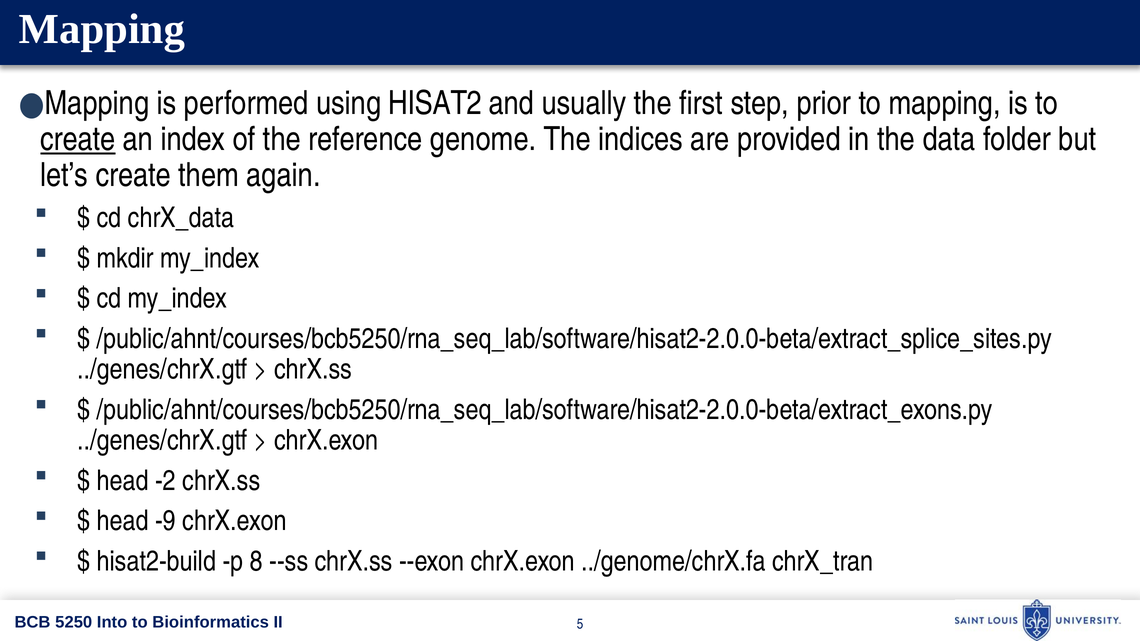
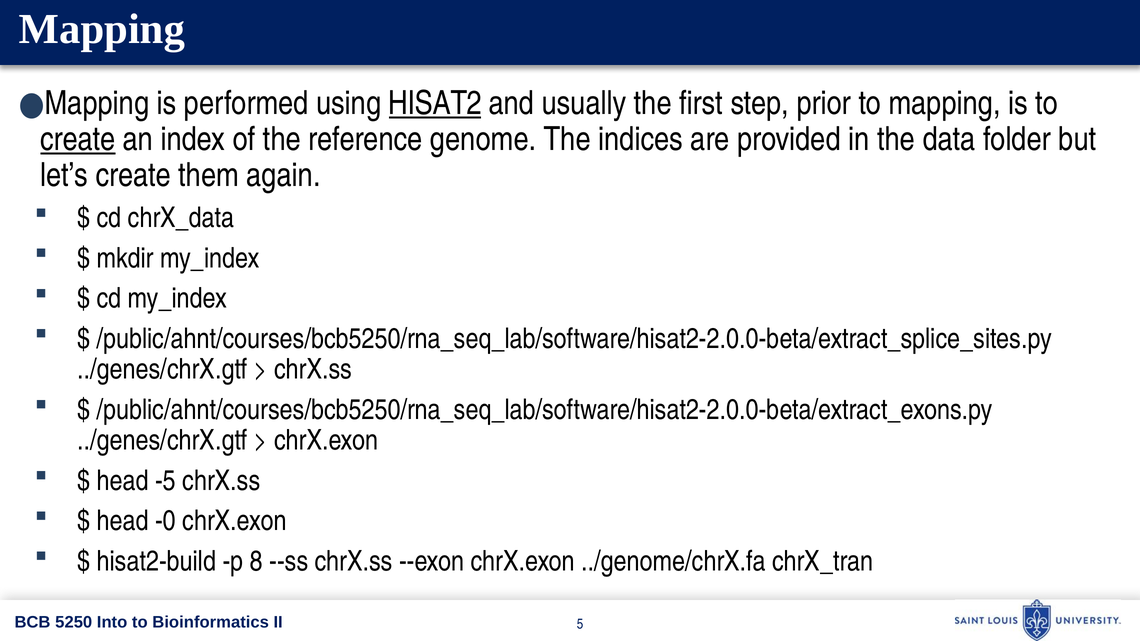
HISAT2 underline: none -> present (435, 103)
-2: -2 -> -5 (166, 481)
-9: -9 -> -0 (166, 521)
